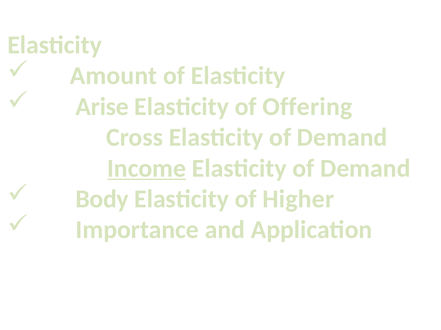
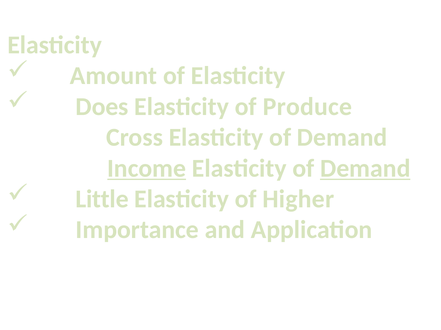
Arise: Arise -> Does (102, 107)
Offering: Offering -> Produce (307, 107)
Demand underline: none -> present (365, 169)
Body: Body -> Little (102, 200)
